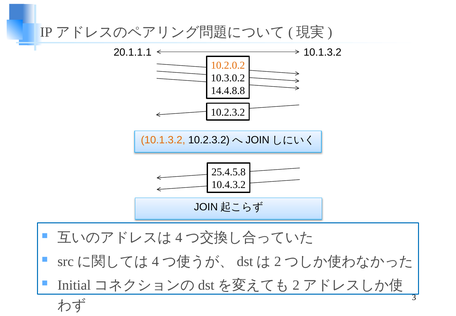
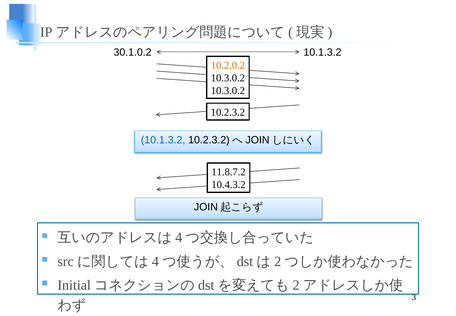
20.1.1.1: 20.1.1.1 -> 30.1.0.2 (133, 52)
14.4.8.8: 14.4.8.8 -> 10.3.0.2 (228, 91)
10.1.3.2 colour: orange -> blue (163, 140)
25.4.5.8: 25.4.5.8 -> 11.8.7.2 (229, 172)
